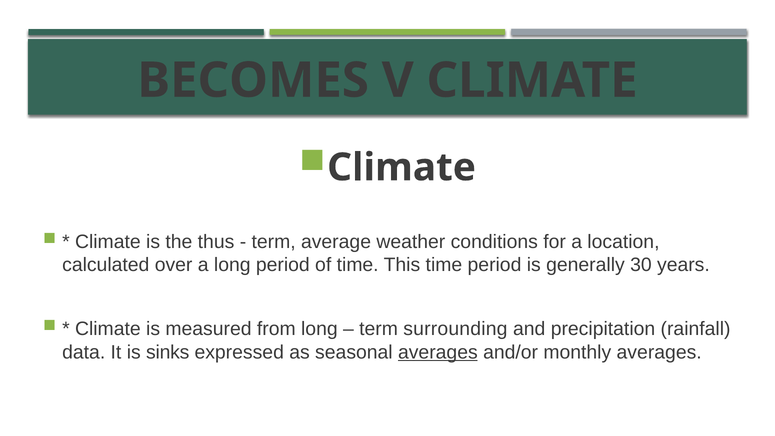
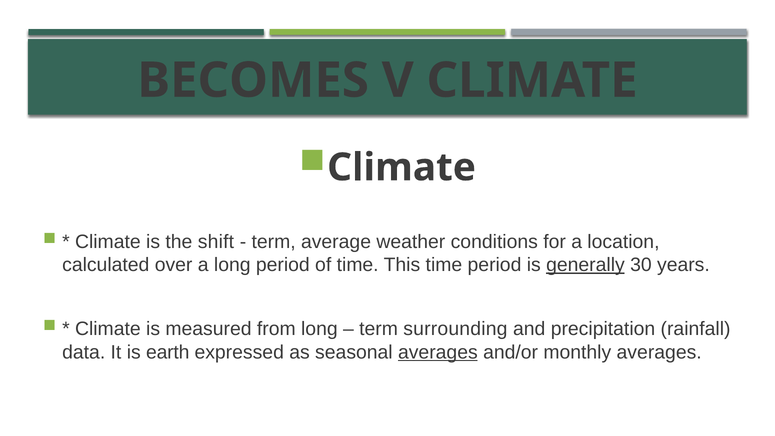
thus: thus -> shift (216, 242)
generally underline: none -> present (585, 265)
sinks: sinks -> earth (168, 352)
